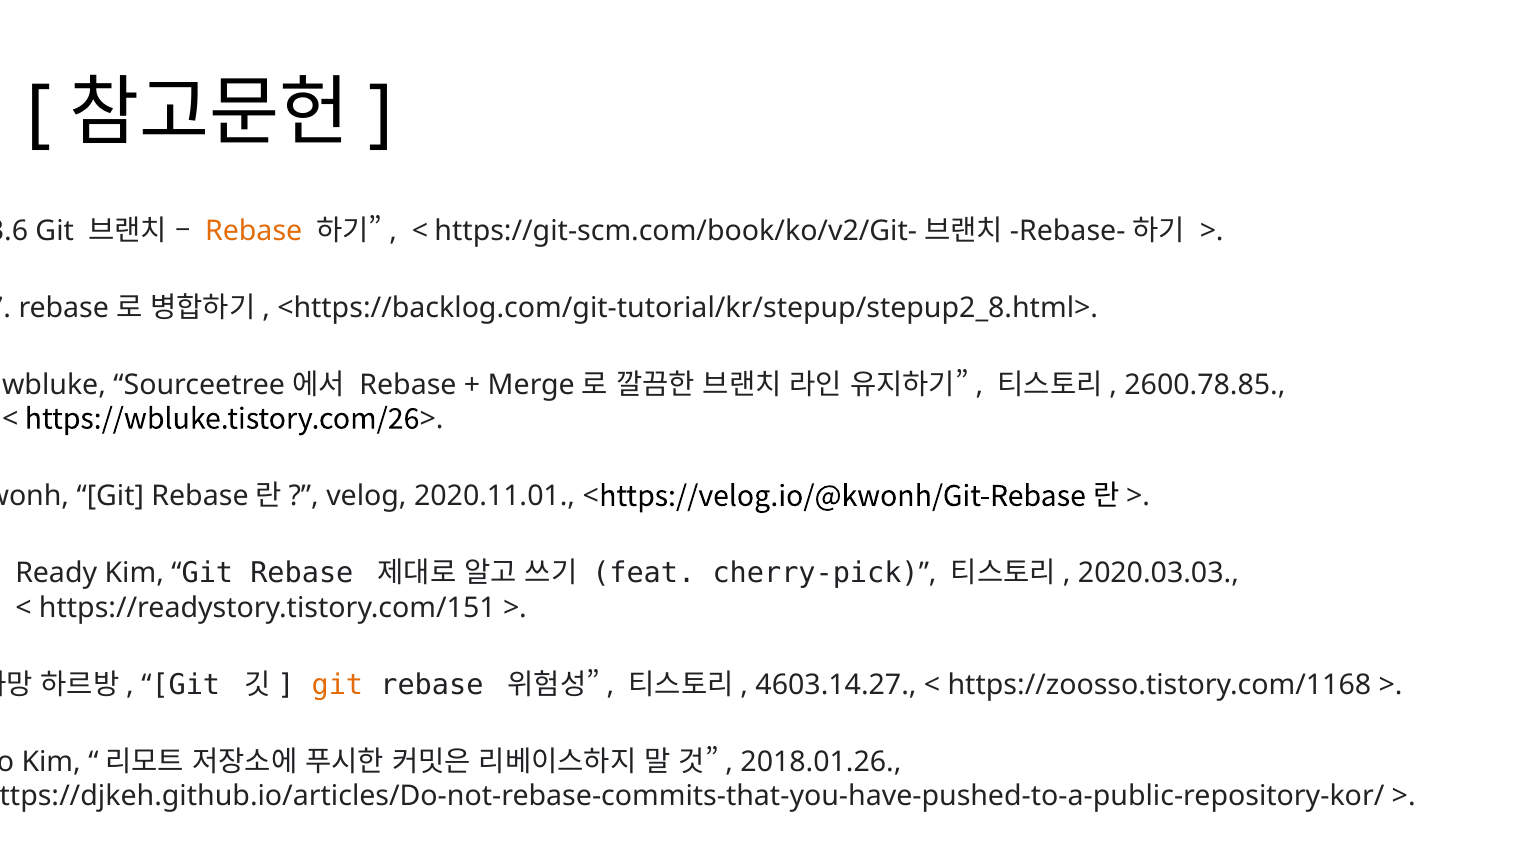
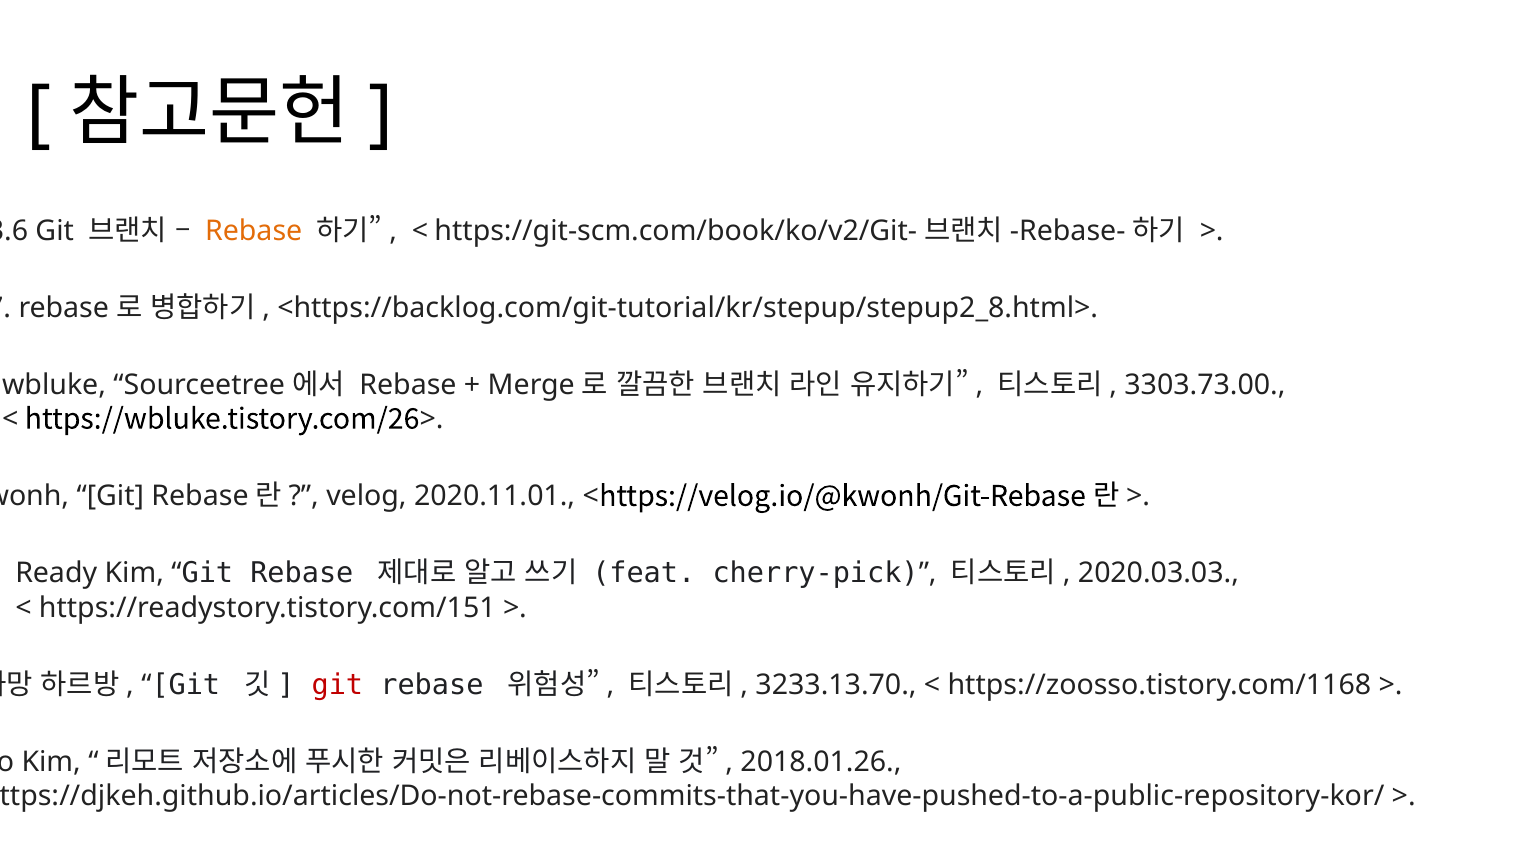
2600.78.85: 2600.78.85 -> 3303.73.00 (1205, 385)
git colour: orange -> red (337, 686)
4603.14.27: 4603.14.27 -> 3233.13.70 (836, 686)
